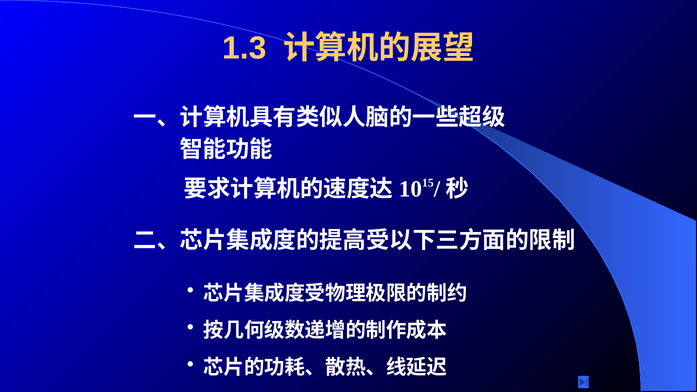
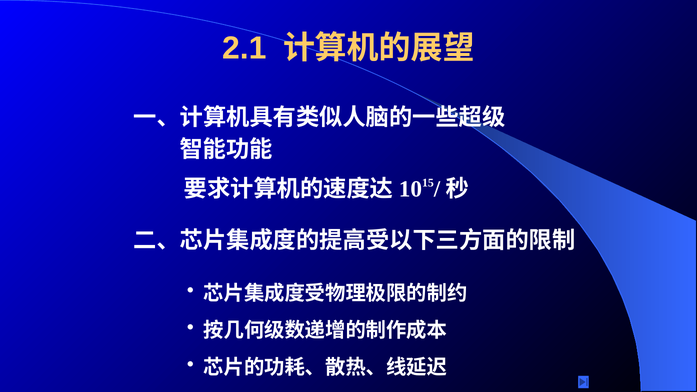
1.3: 1.3 -> 2.1 (244, 48)
